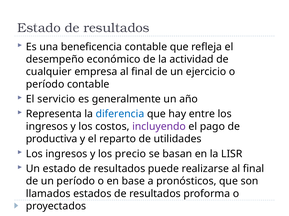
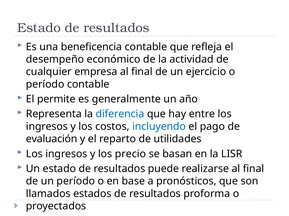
servicio: servicio -> permite (56, 99)
incluyendo colour: purple -> blue (159, 127)
productiva: productiva -> evaluación (52, 139)
